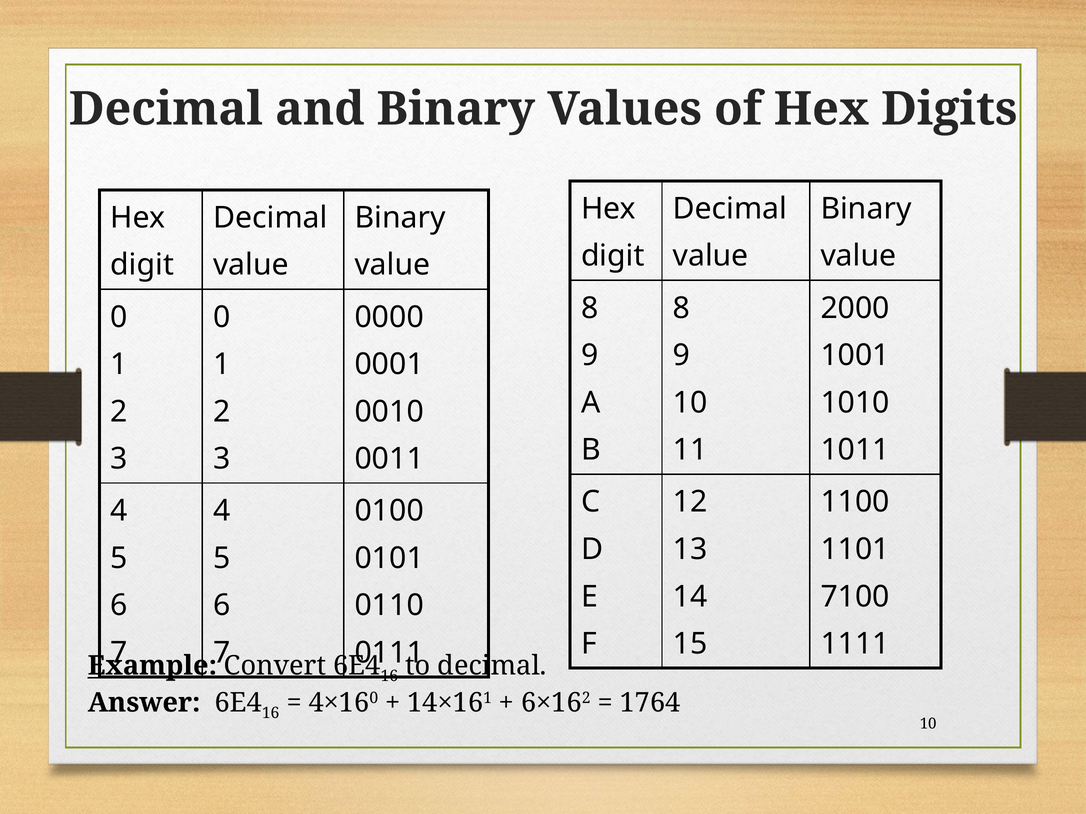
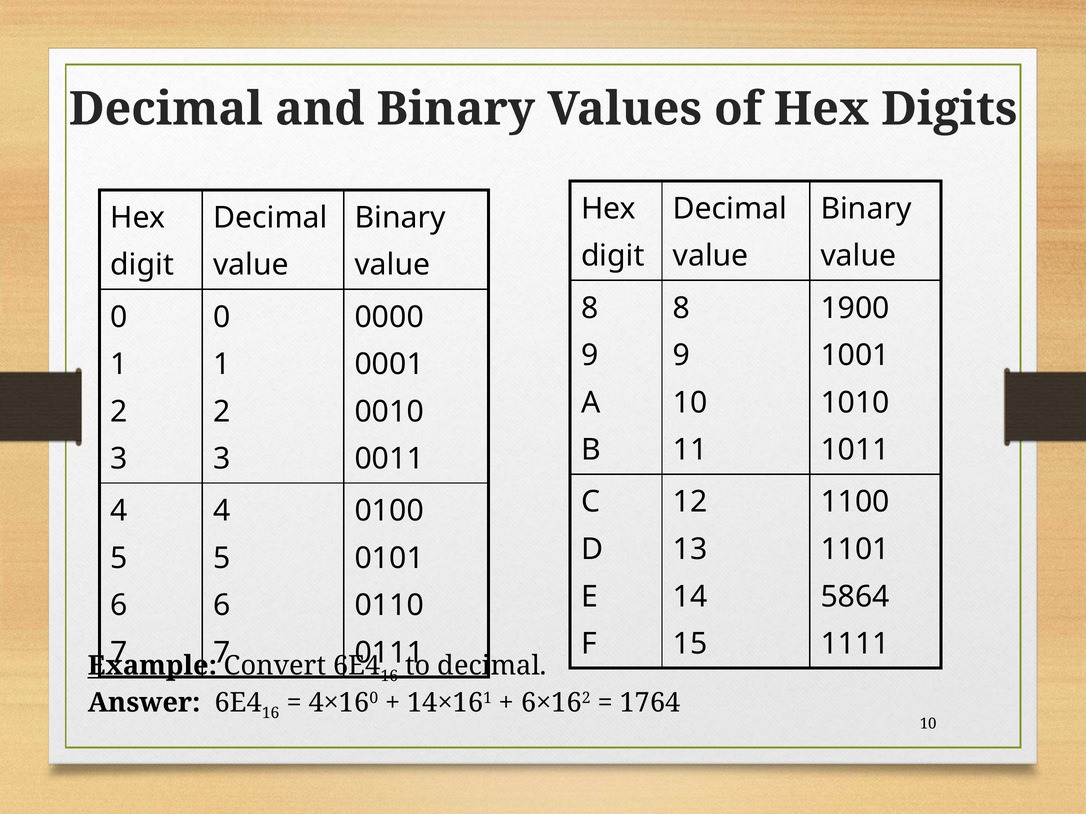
2000: 2000 -> 1900 (855, 308)
7100: 7100 -> 5864 (855, 597)
